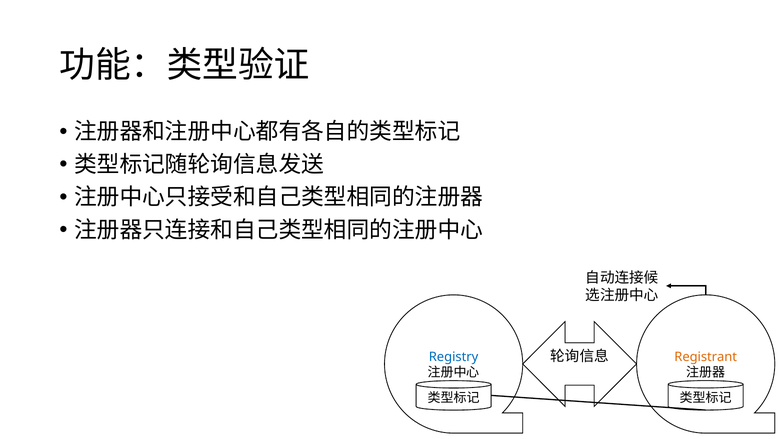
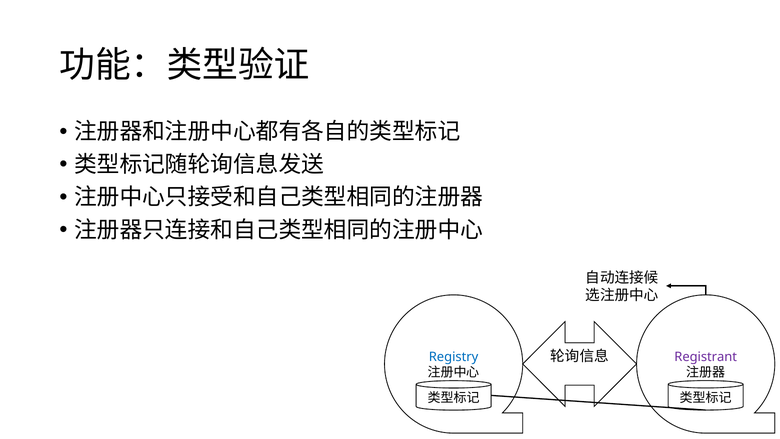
Registrant colour: orange -> purple (706, 357)
